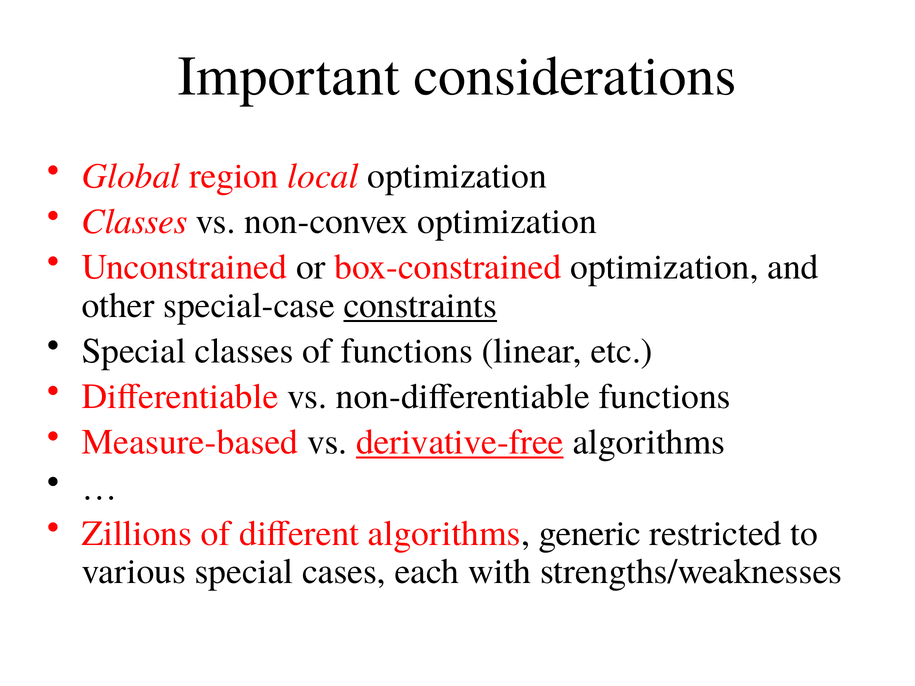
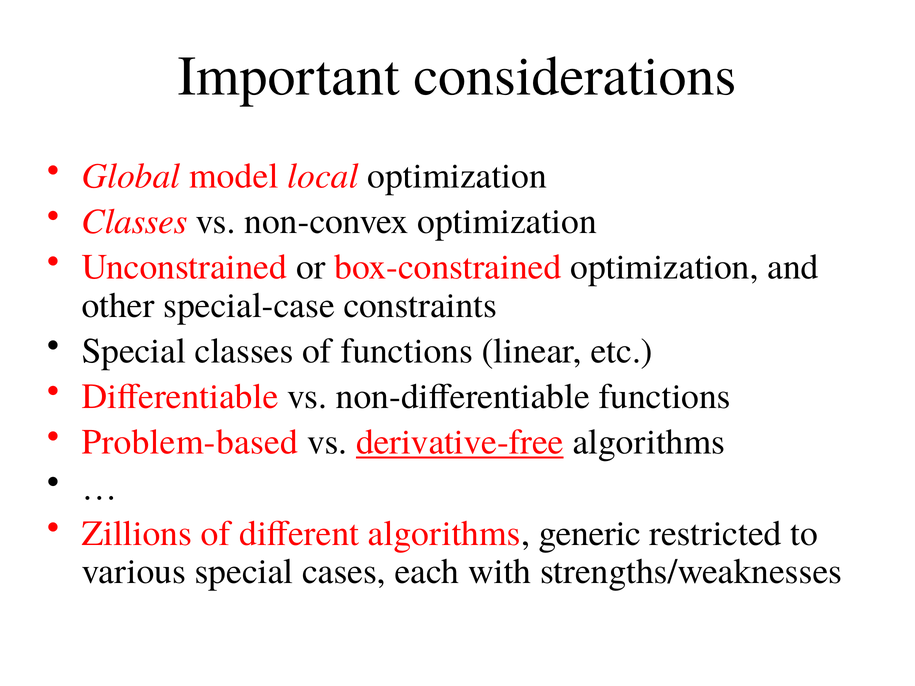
region: region -> model (234, 176)
constraints underline: present -> none (420, 306)
Measure-based: Measure-based -> Problem-based (190, 442)
